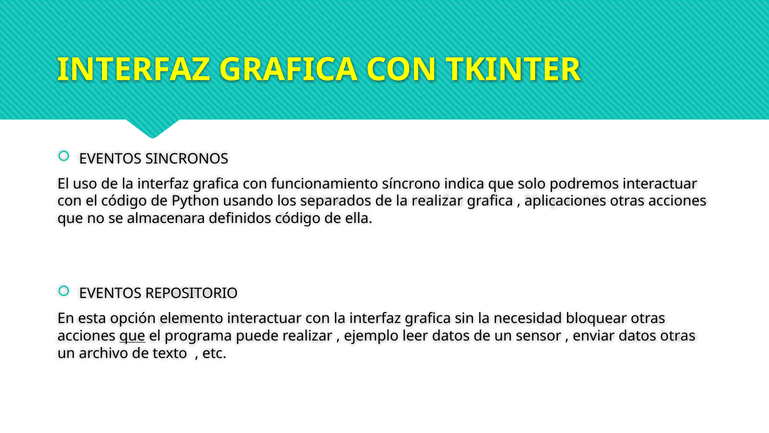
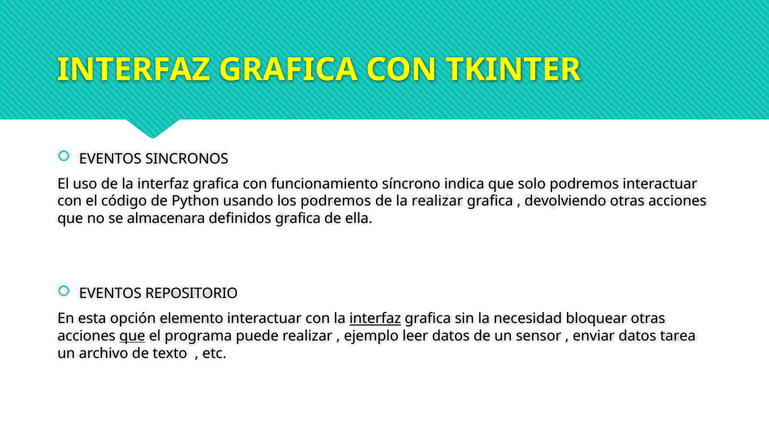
los separados: separados -> podremos (336, 201)
aplicaciones: aplicaciones -> devolviendo (565, 201)
definidos código: código -> grafica (298, 218)
interfaz underline: none -> present (375, 318)
datos otras: otras -> tarea (678, 336)
